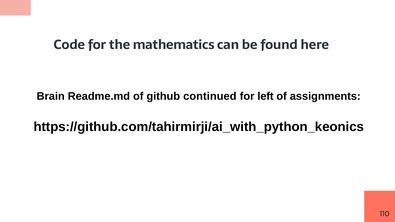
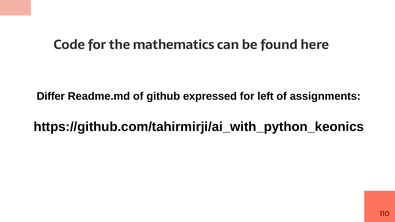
Brain: Brain -> Differ (51, 96)
continued: continued -> expressed (210, 96)
